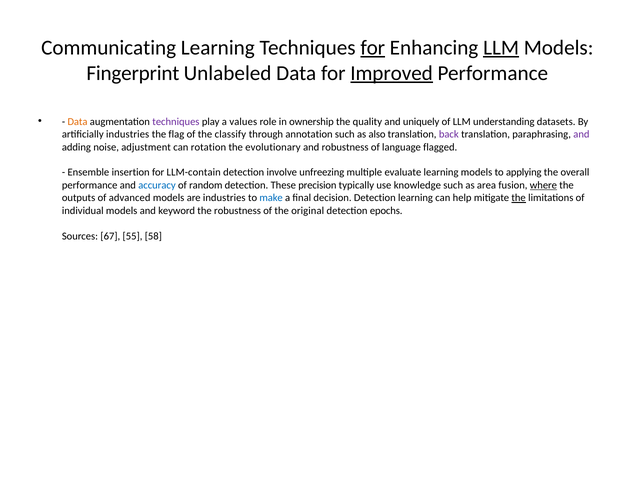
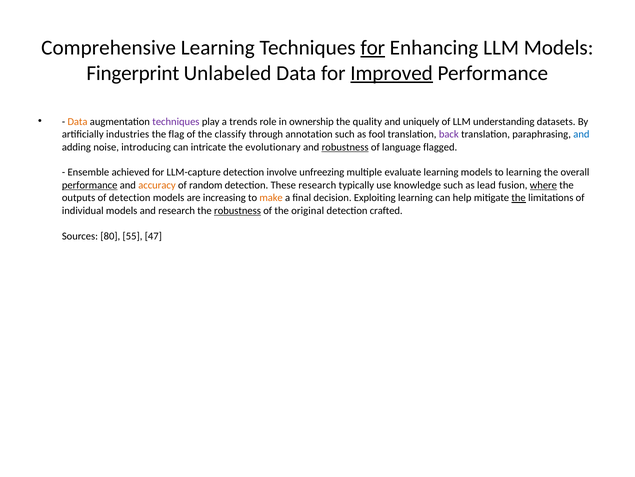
Communicating: Communicating -> Comprehensive (109, 48)
LLM underline: present -> none (501, 48)
values: values -> trends (243, 121)
also: also -> fool (377, 134)
and colour: purple -> blue (581, 134)
adjustment: adjustment -> introducing (146, 147)
rotation: rotation -> intricate (208, 147)
robustness underline: none -> present (345, 147)
insertion: insertion -> achieved (131, 172)
LLM-contain: LLM-contain -> LLM-capture (194, 172)
to applying: applying -> learning (524, 172)
performance underline: none -> present (90, 185)
accuracy colour: blue -> orange (157, 185)
These precision: precision -> research (317, 185)
area: area -> lead (486, 185)
of advanced: advanced -> detection (130, 198)
are industries: industries -> increasing (224, 198)
make colour: blue -> orange (271, 198)
decision Detection: Detection -> Exploiting (375, 198)
and keyword: keyword -> research (177, 210)
robustness underline: none -> present (238, 210)
epochs: epochs -> crafted (386, 210)
67: 67 -> 80 (110, 236)
58: 58 -> 47 (153, 236)
